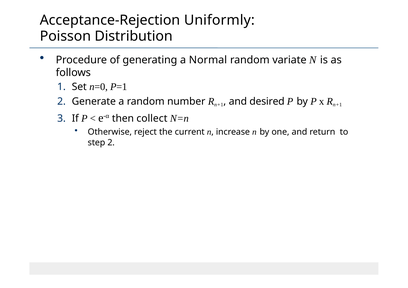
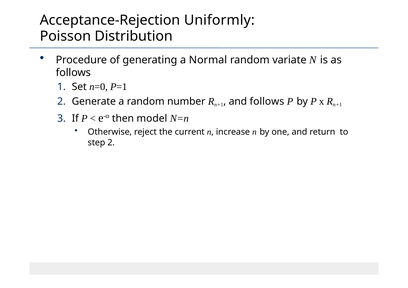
and desired: desired -> follows (267, 101)
collect: collect -> model (152, 119)
